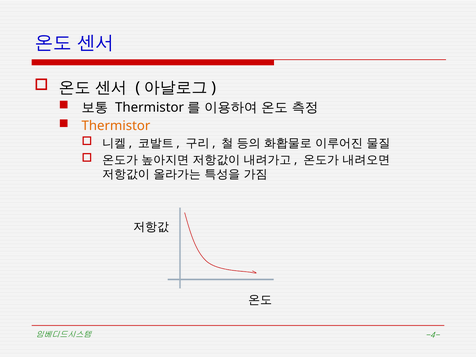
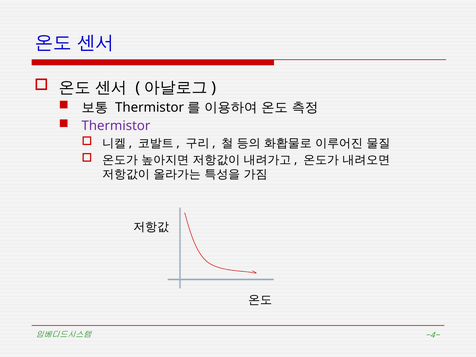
Thermistor colour: orange -> purple (116, 126)
